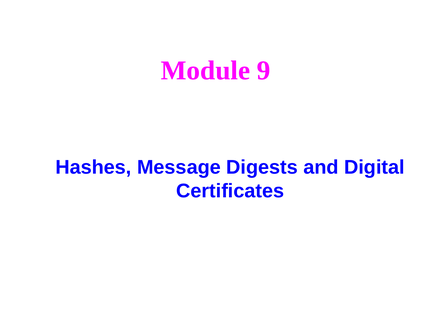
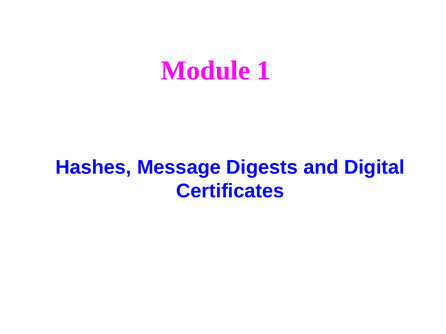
9: 9 -> 1 (264, 70)
